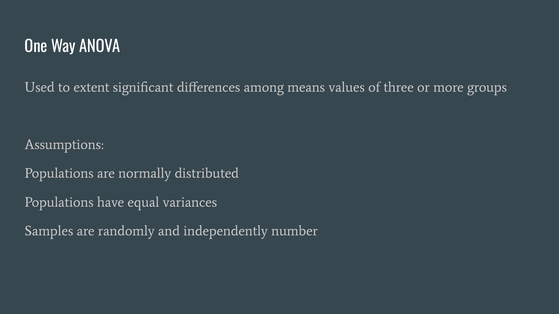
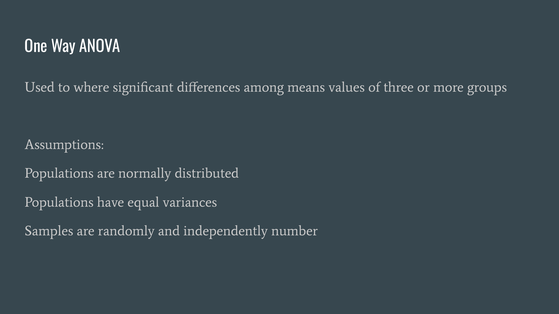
extent: extent -> where (91, 87)
